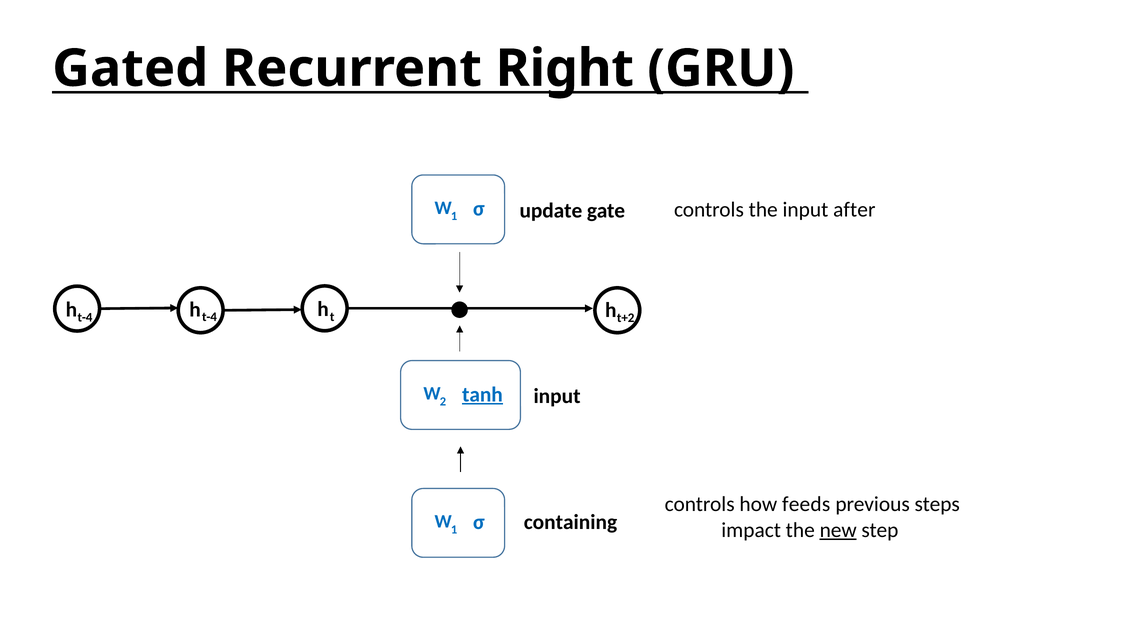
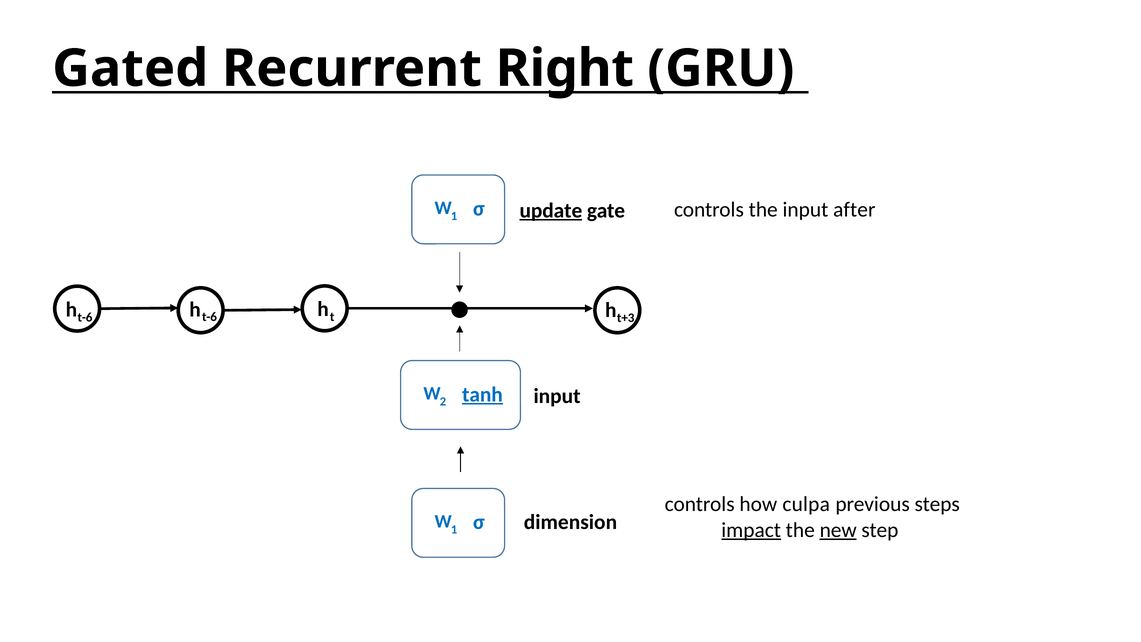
update underline: none -> present (551, 211)
t+2: t+2 -> t+3 (626, 318)
h t-4: t-4 -> t-6 (210, 317)
t-4: t-4 -> t-6 (85, 317)
feeds: feeds -> culpa (806, 504)
containing: containing -> dimension (570, 522)
impact underline: none -> present (751, 530)
